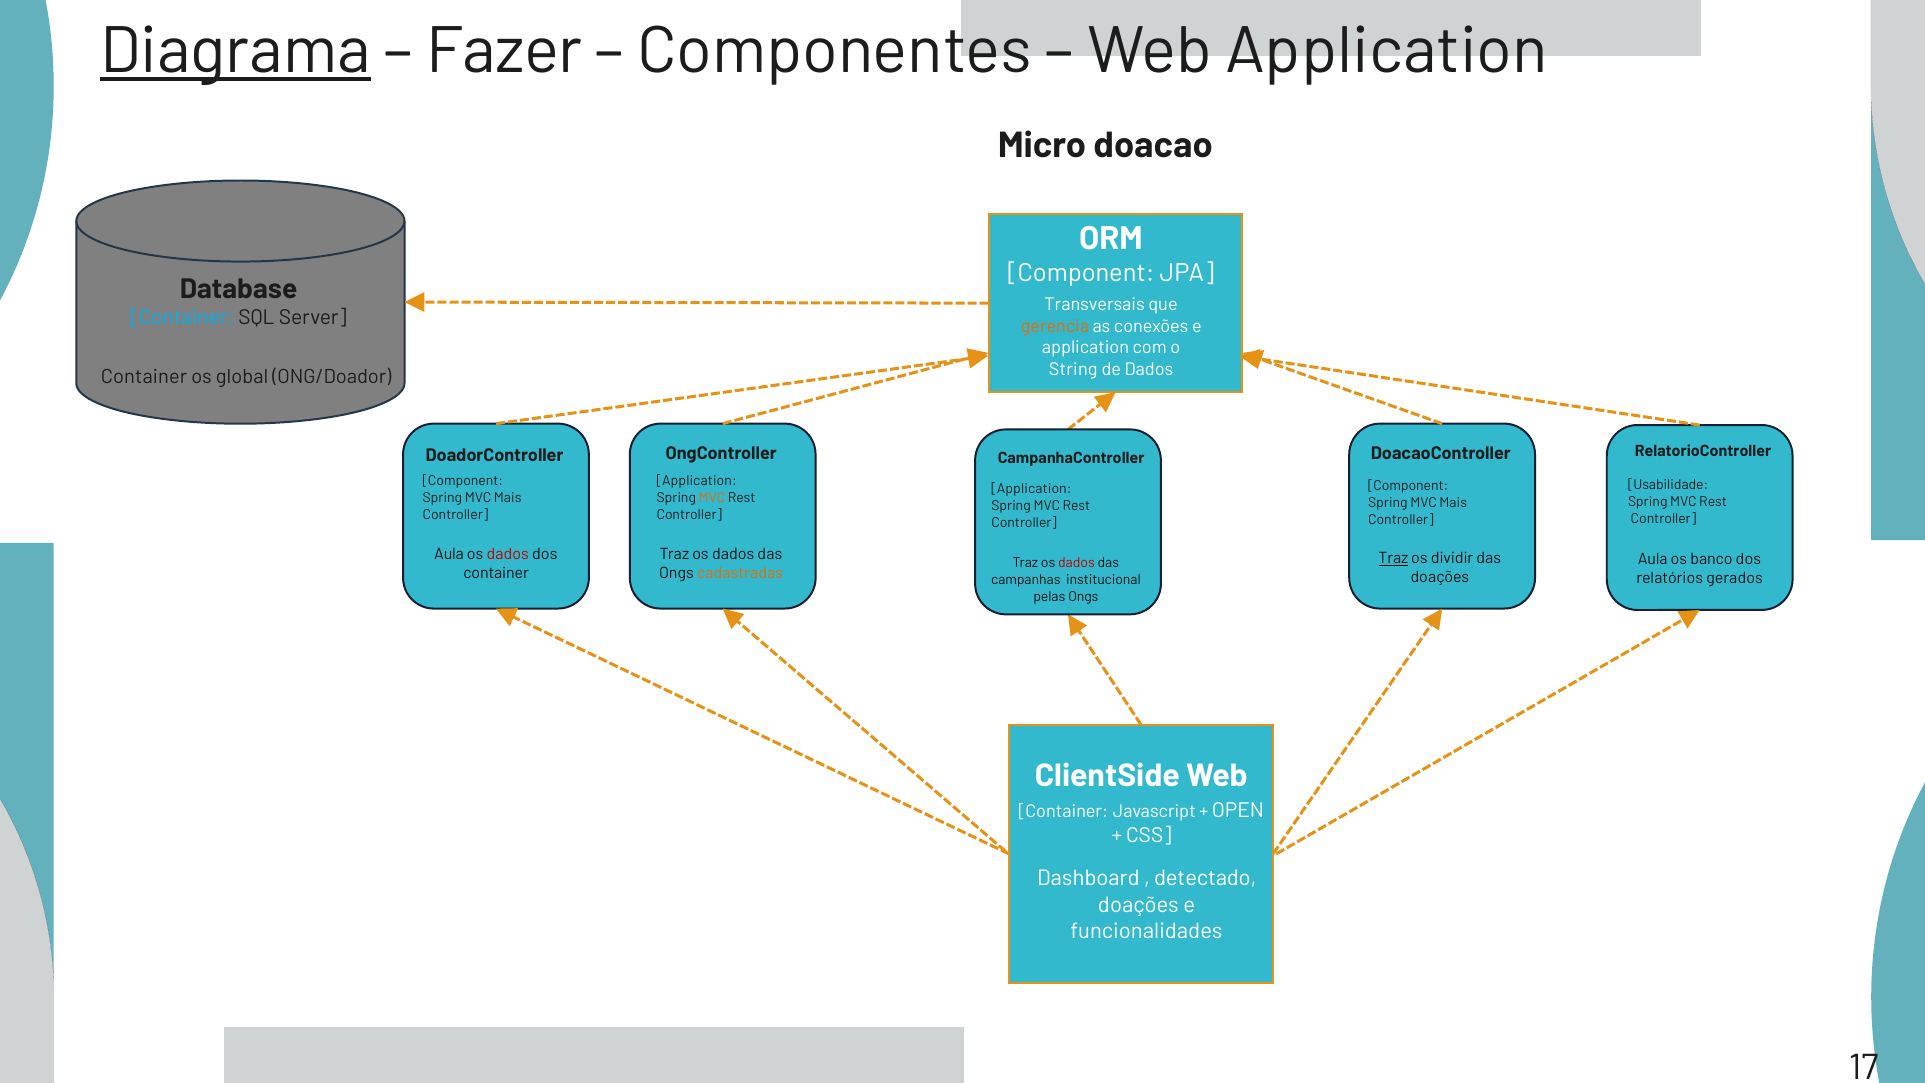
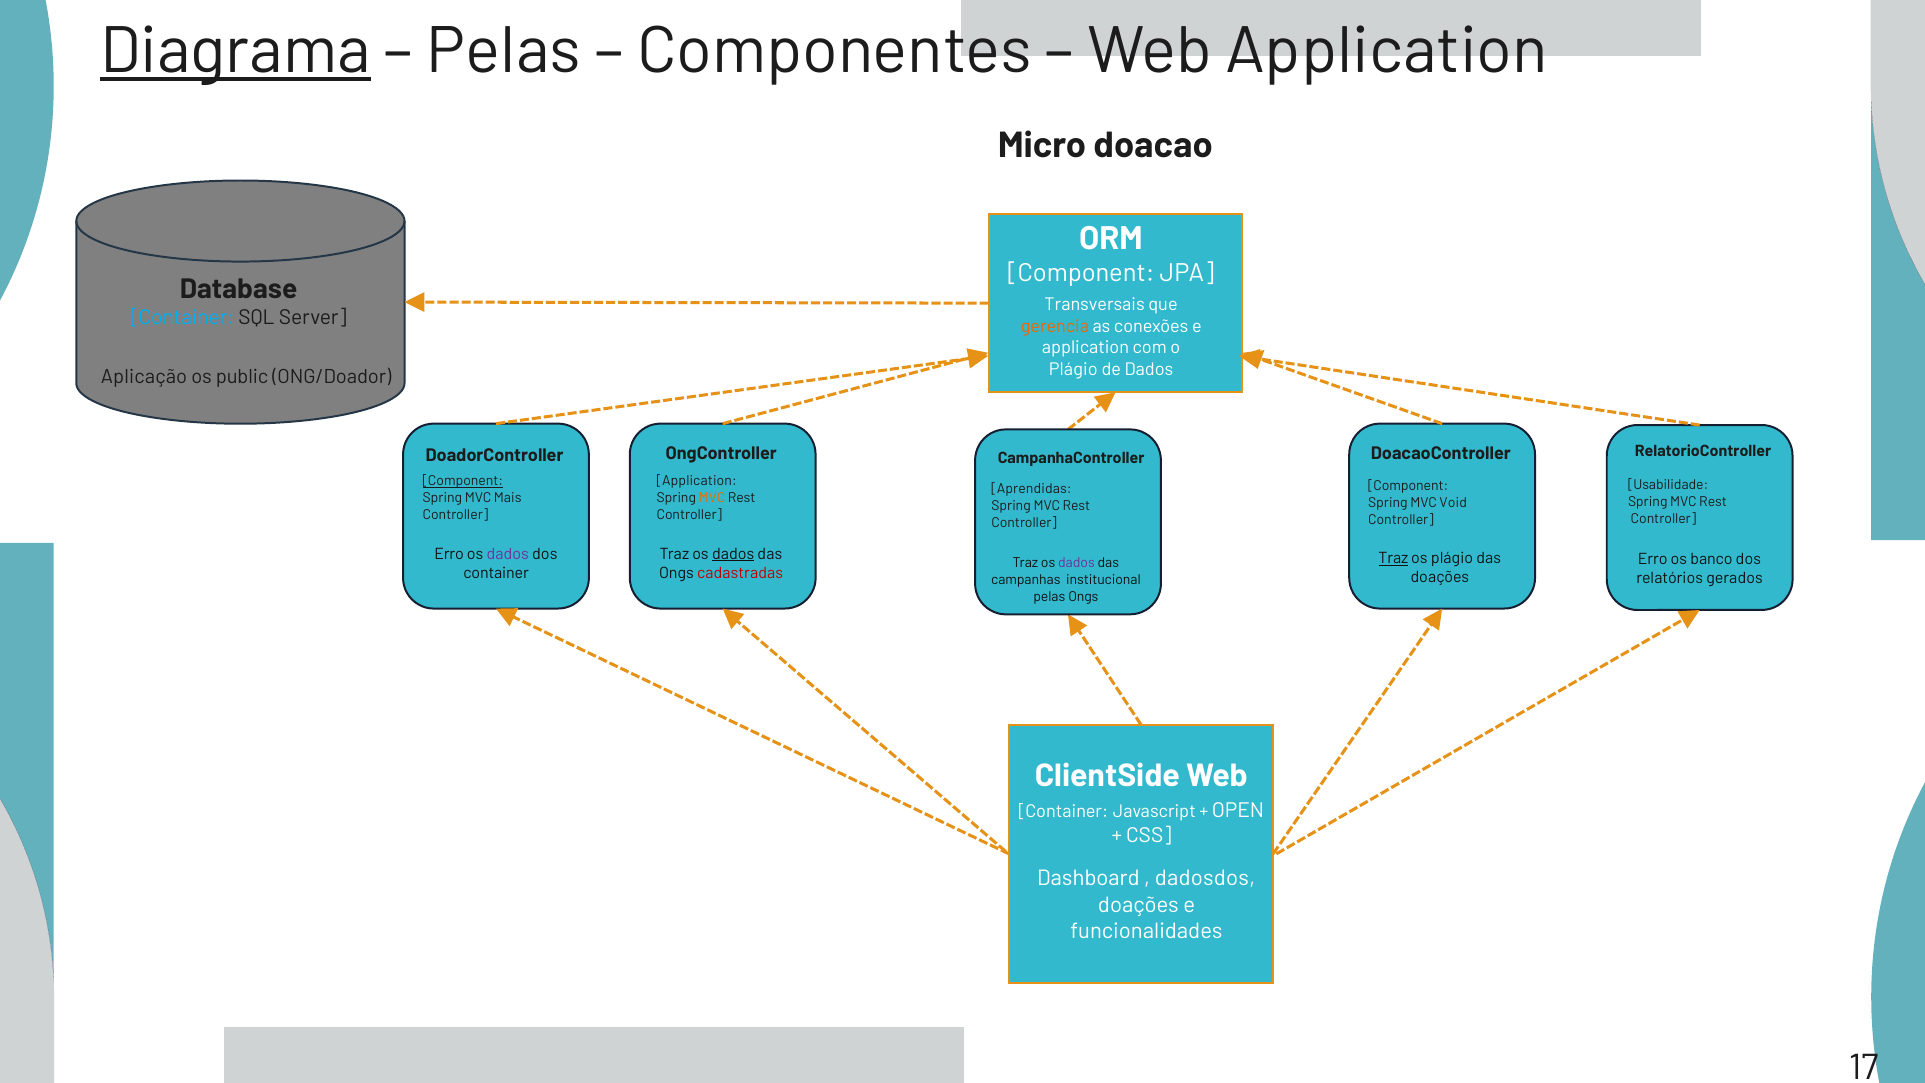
Fazer: Fazer -> Pelas (504, 51)
String: String -> Plágio (1073, 370)
Container: Container -> Aplicação (144, 376)
global: global -> public (242, 376)
Component underline: none -> present (463, 481)
Application: Application -> Aprendidas (1032, 489)
Mais: Mais -> Void (1453, 503)
Aula: Aula -> Erro (449, 554)
dados colour: red -> purple (508, 554)
dados underline: none -> present (733, 554)
os dividir: dividir -> plágio (1452, 558)
Aula: Aula -> Erro (1653, 559)
dados colour: red -> purple (1076, 563)
cadastradas colour: orange -> red (740, 573)
detectado: detectado -> dadosdos (1205, 878)
